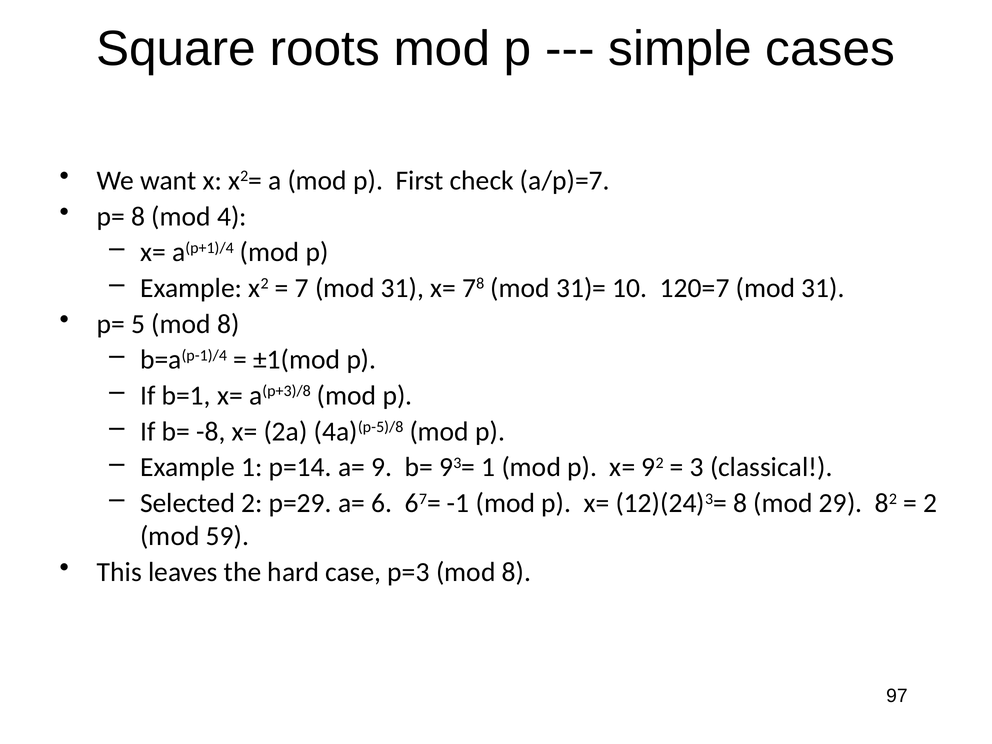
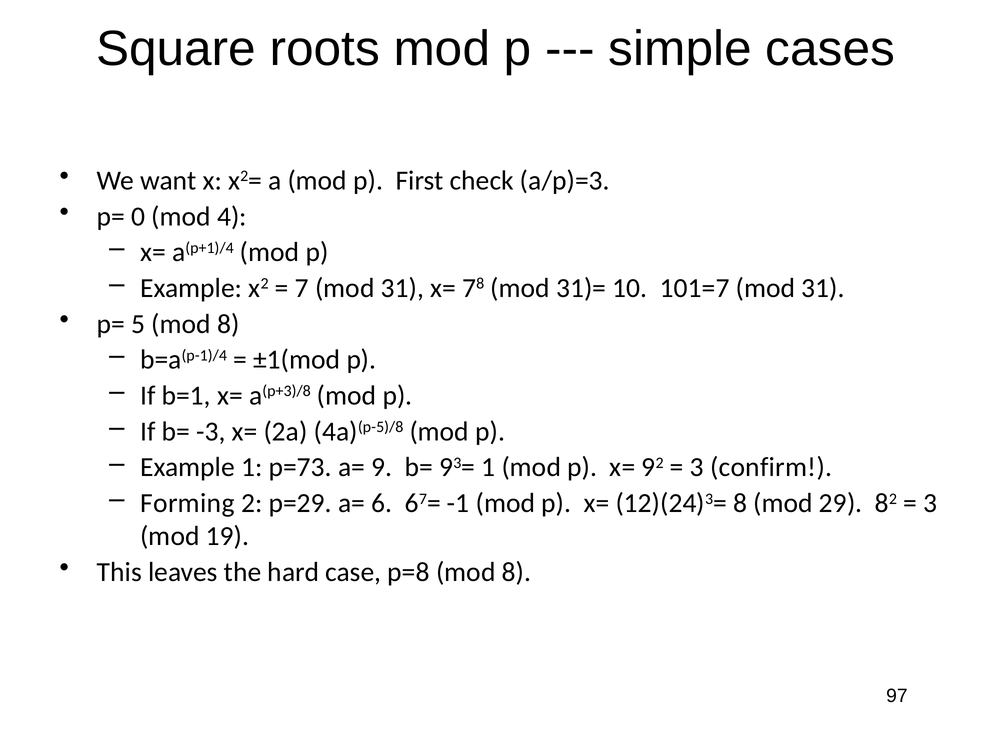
a/p)=7: a/p)=7 -> a/p)=3 (565, 181)
p= 8: 8 -> 0 (138, 216)
120=7: 120=7 -> 101=7 (695, 288)
-8: -8 -> -3 (211, 432)
p=14: p=14 -> p=73 (300, 467)
classical: classical -> confirm (771, 467)
Selected: Selected -> Forming (187, 503)
2: 2 -> 3 (930, 503)
59: 59 -> 19 (227, 536)
p=3: p=3 -> p=8 (409, 572)
